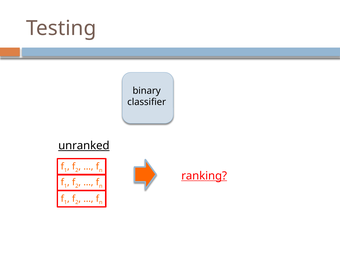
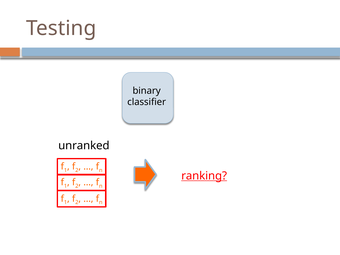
unranked underline: present -> none (84, 146)
